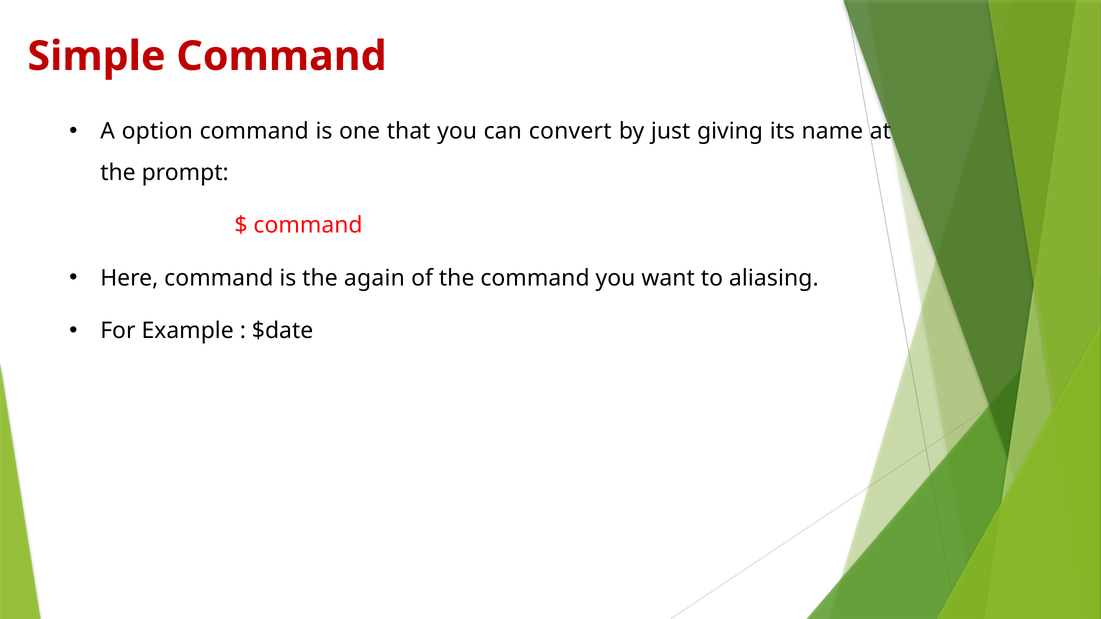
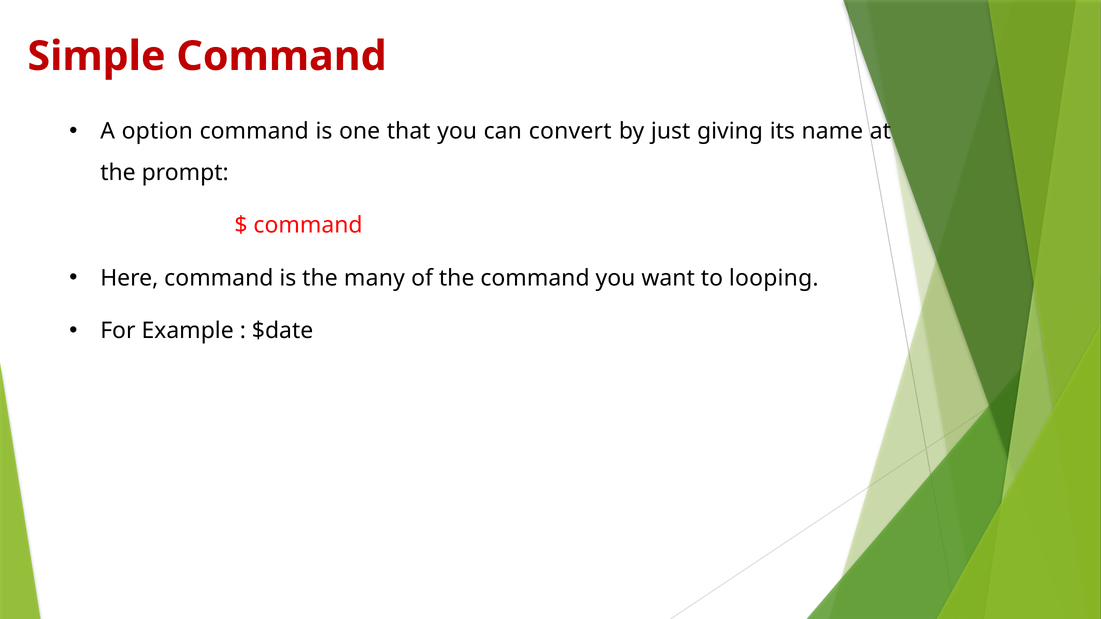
again: again -> many (374, 278)
aliasing: aliasing -> looping (774, 278)
